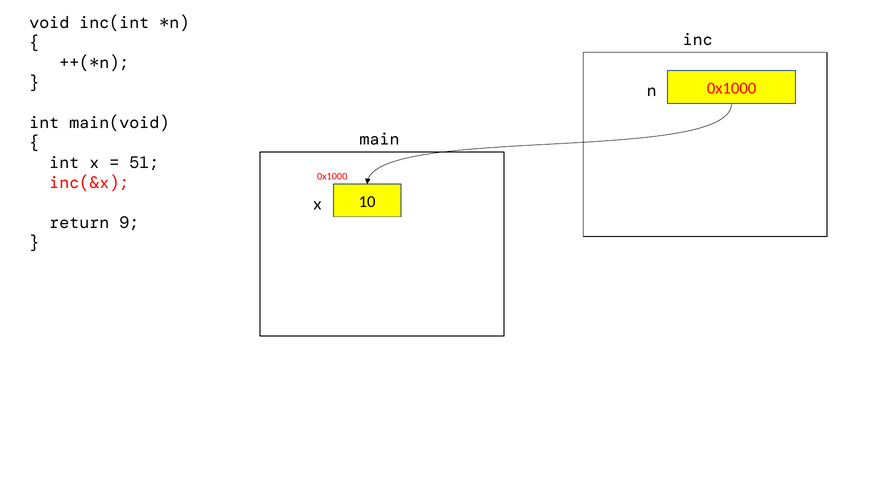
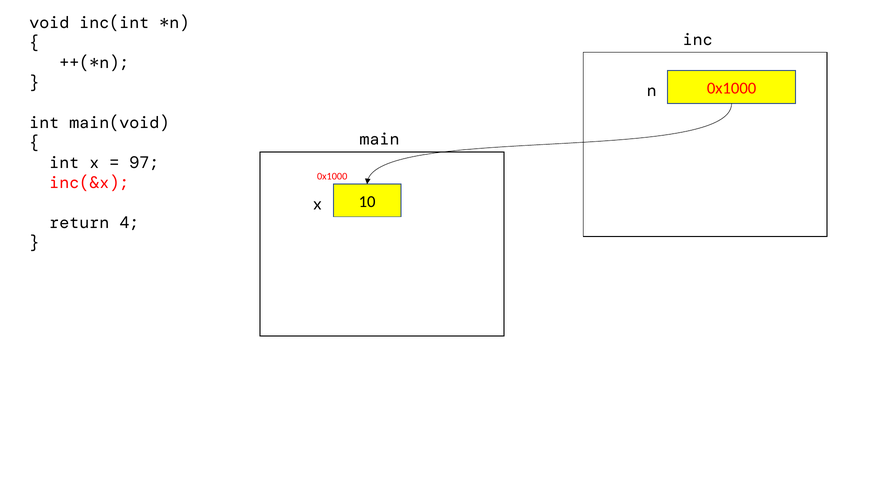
51: 51 -> 97 (144, 163)
9: 9 -> 4 (129, 223)
